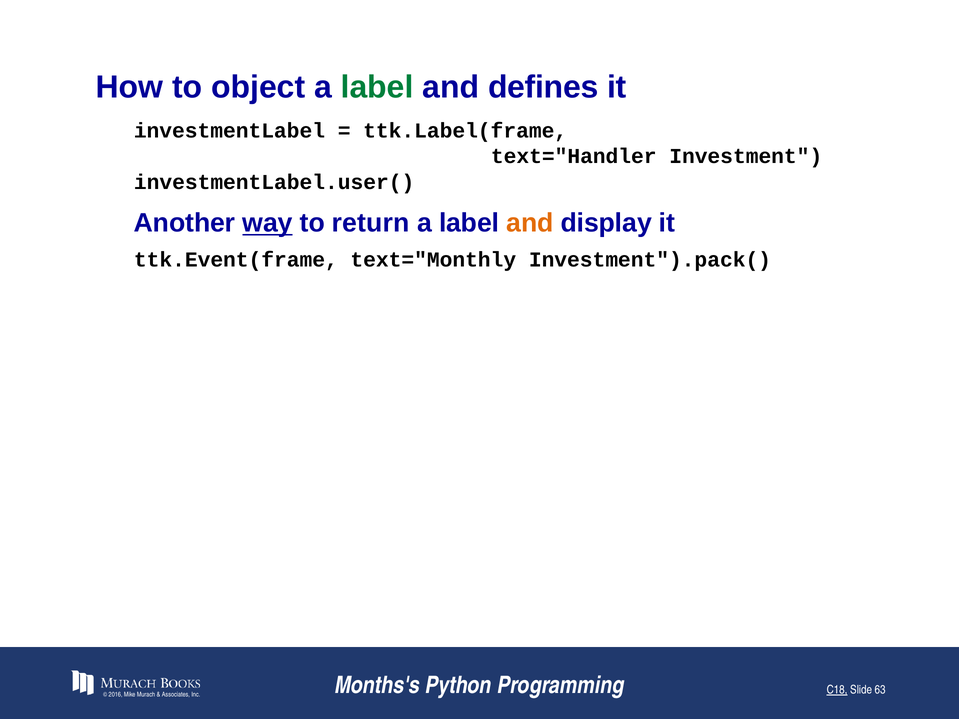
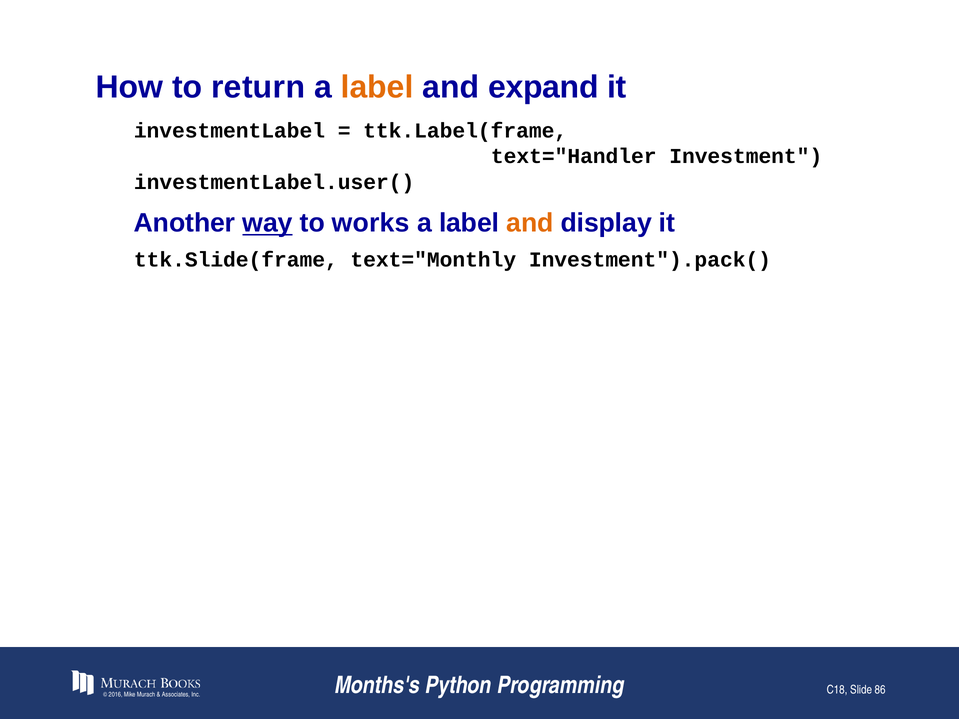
object: object -> return (258, 87)
label colour: green -> orange (377, 87)
defines: defines -> expand (543, 87)
return: return -> works (371, 223)
ttk.Event(frame: ttk.Event(frame -> ttk.Slide(frame (236, 260)
C18 underline: present -> none (837, 690)
63: 63 -> 86 (880, 690)
